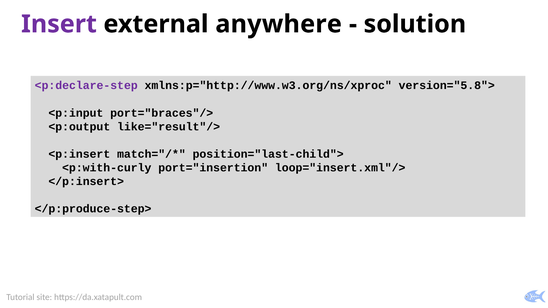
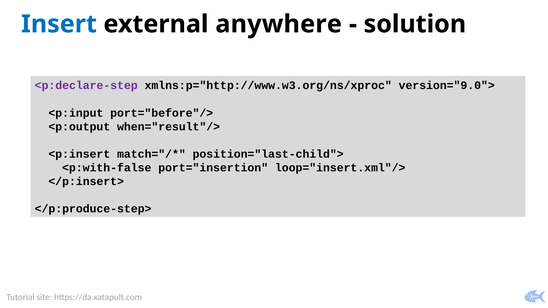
Insert colour: purple -> blue (59, 24)
version="5.8">: version="5.8"> -> version="9.0"> (447, 86)
port="braces"/>: port="braces"/> -> port="before"/> (162, 113)
like="result"/>: like="result"/> -> when="result"/> (169, 127)
<p:with-curly: <p:with-curly -> <p:with-false (107, 168)
